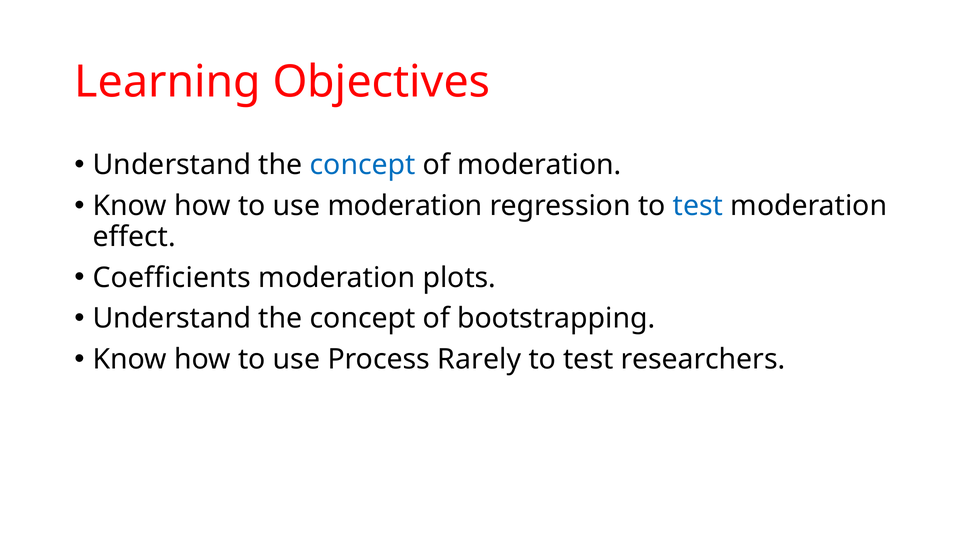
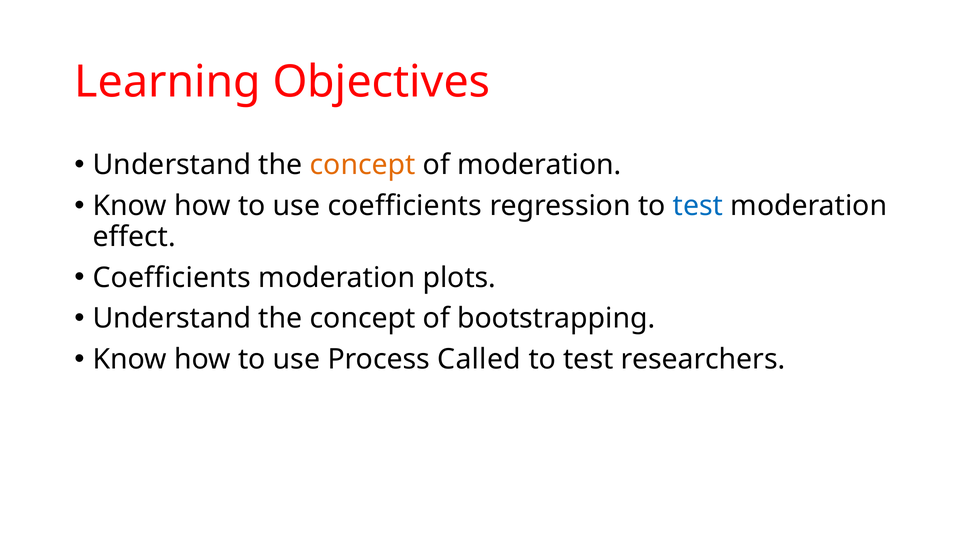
concept colour: blue -> orange (363, 165)
use moderation: moderation -> coefficients (405, 206)
Rarely: Rarely -> Called (479, 359)
